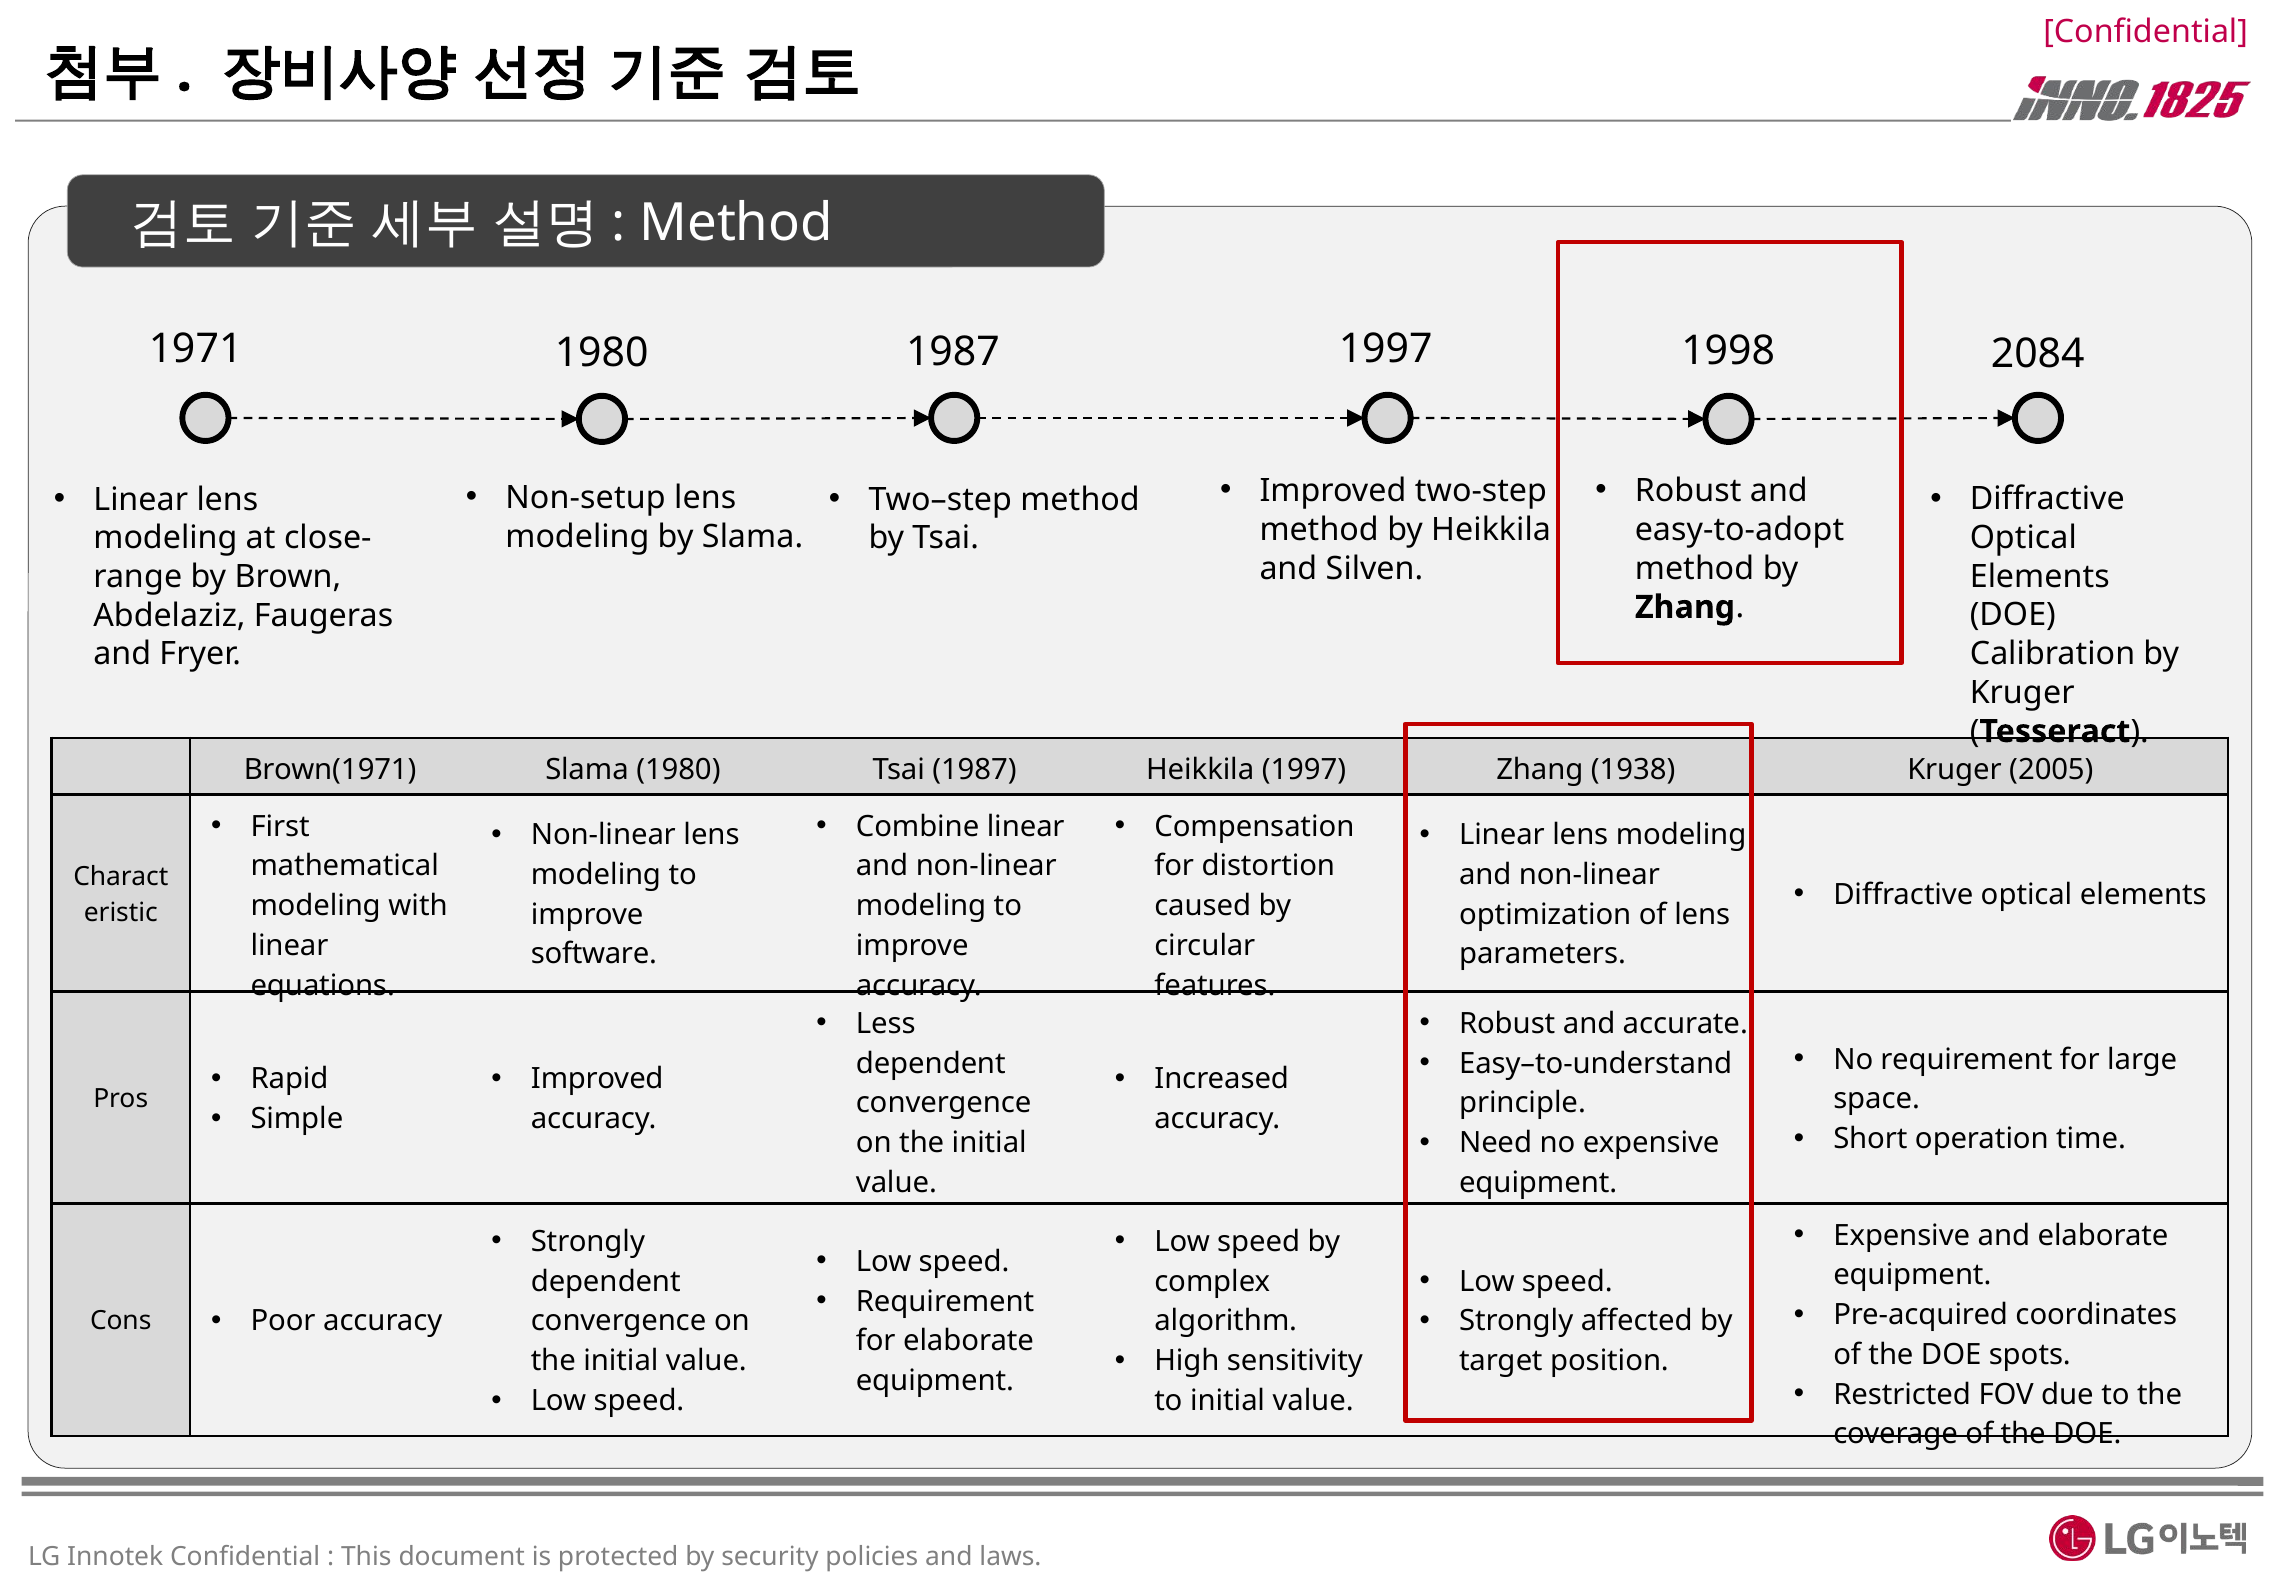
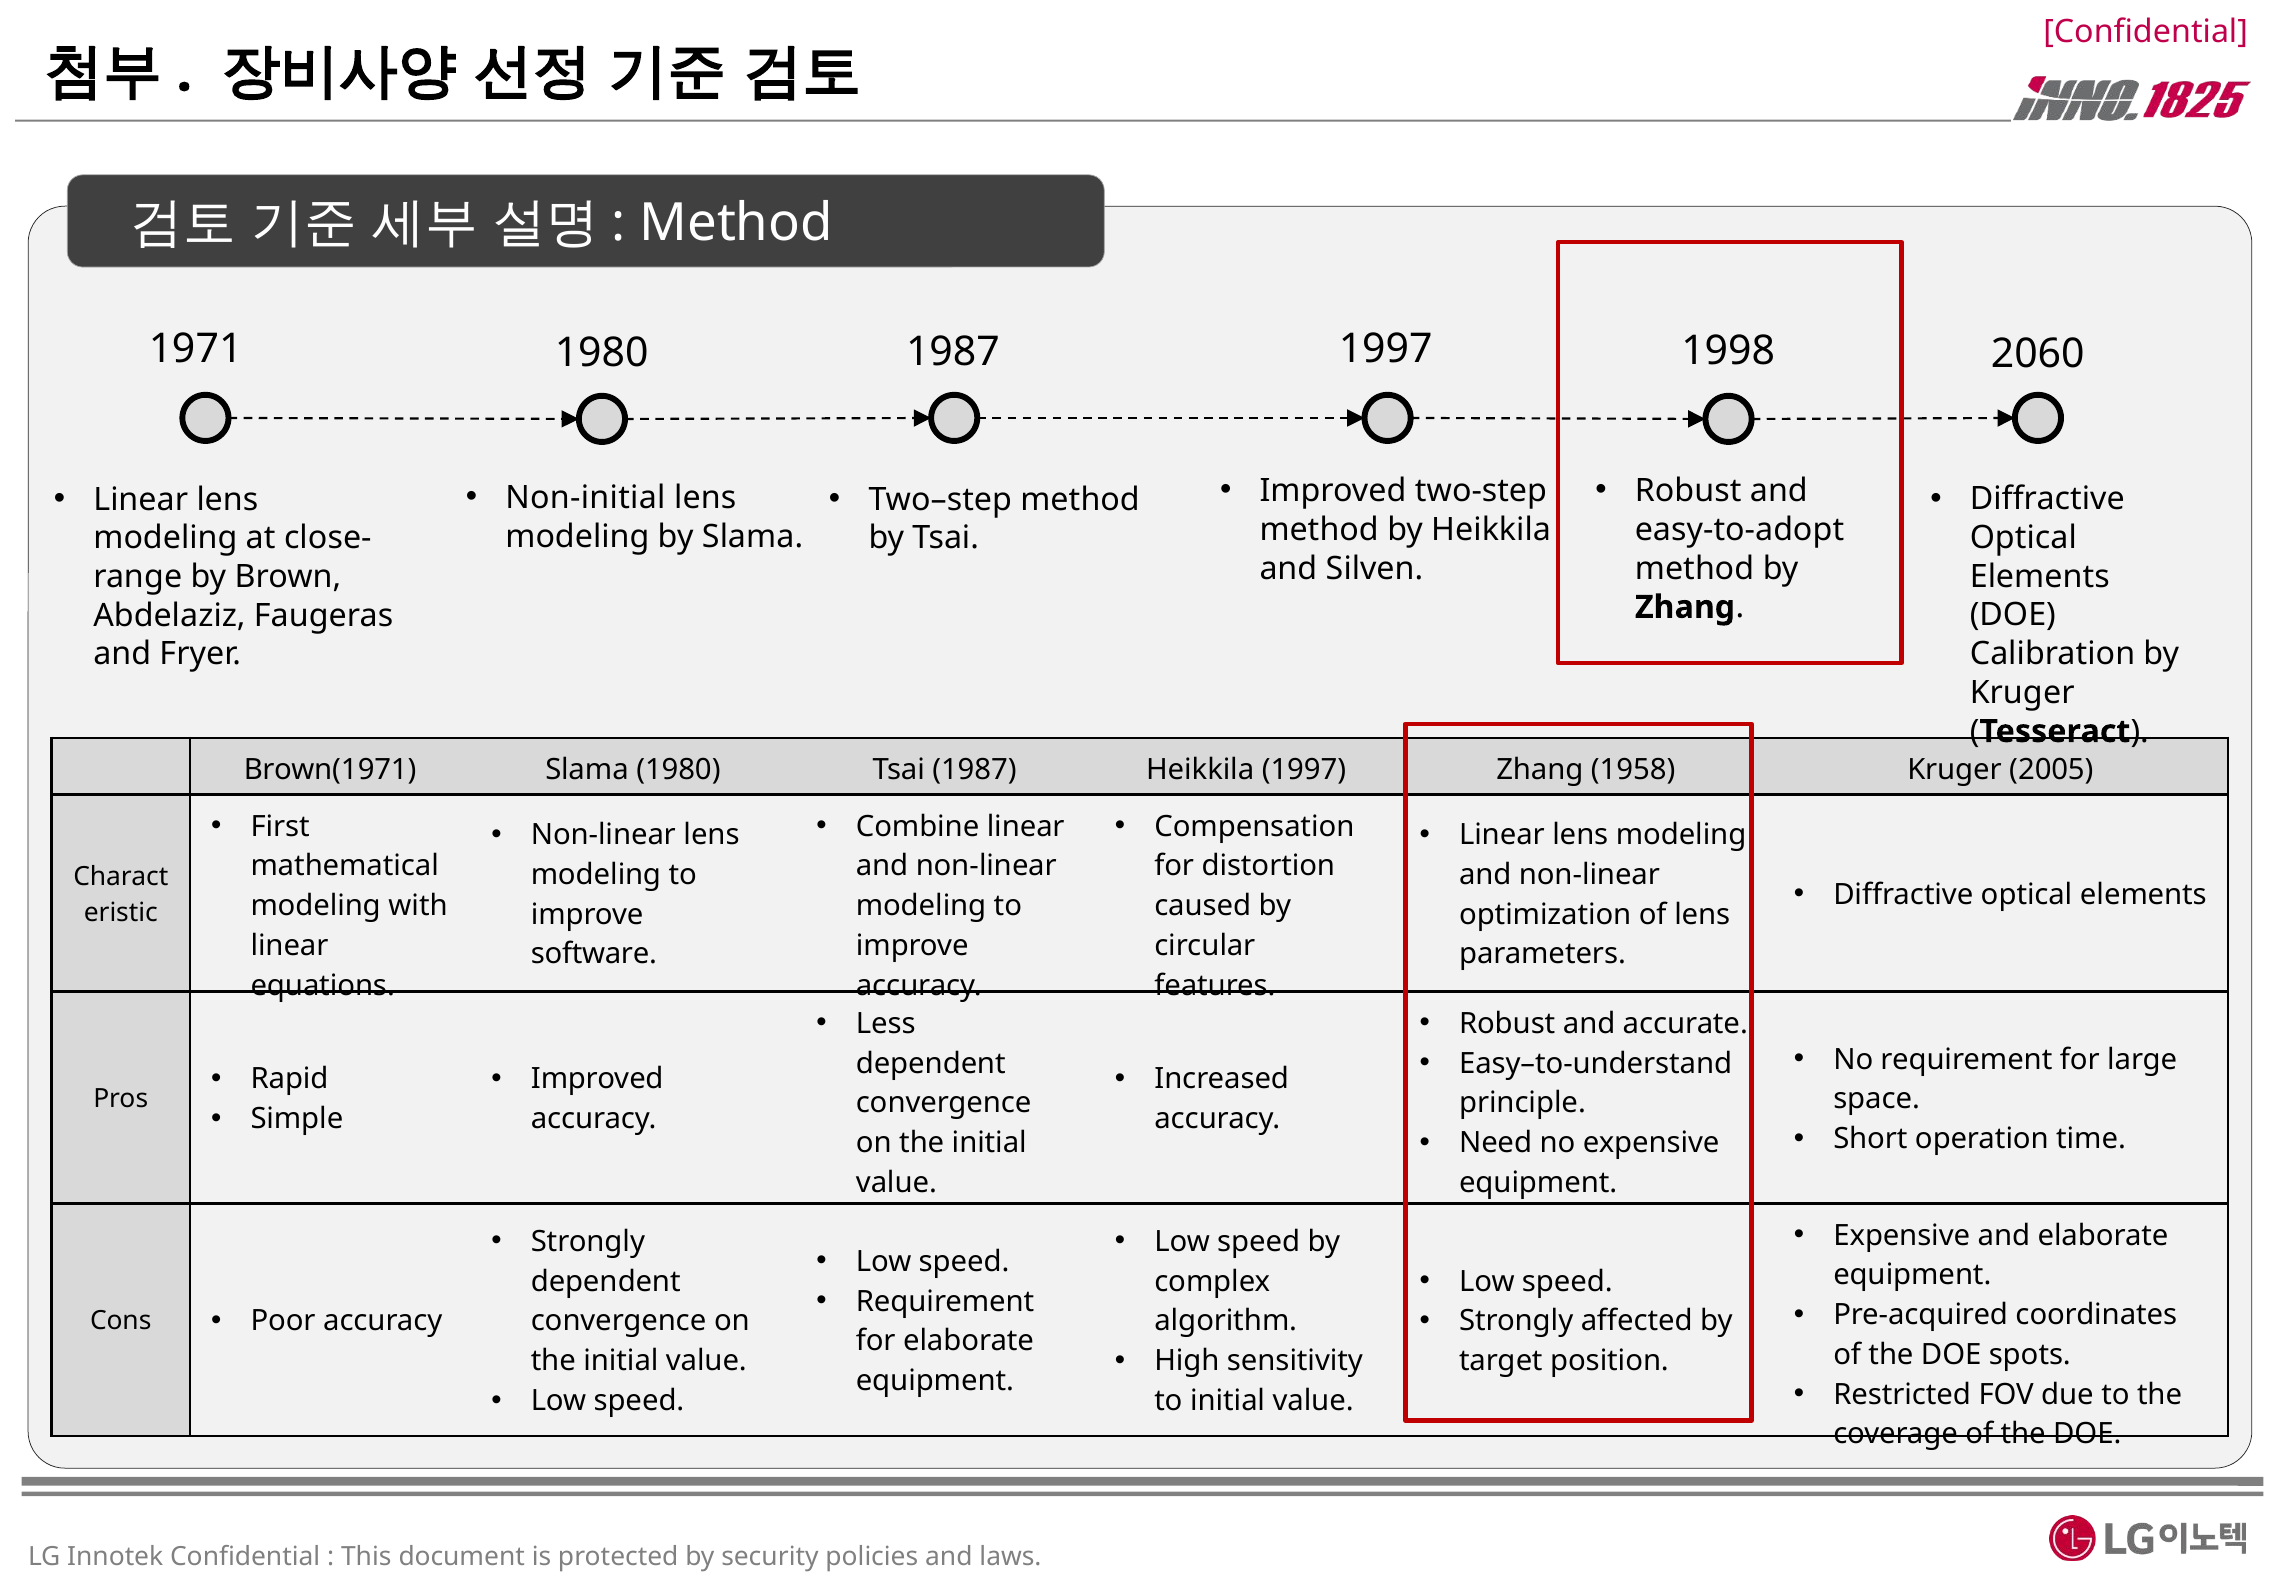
2084: 2084 -> 2060 (2038, 354)
Non-setup: Non-setup -> Non-initial (585, 498)
1938: 1938 -> 1958 (1633, 770)
